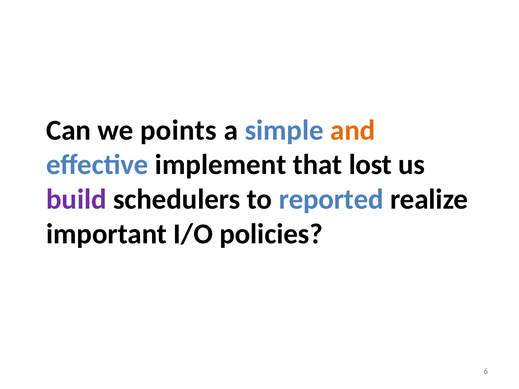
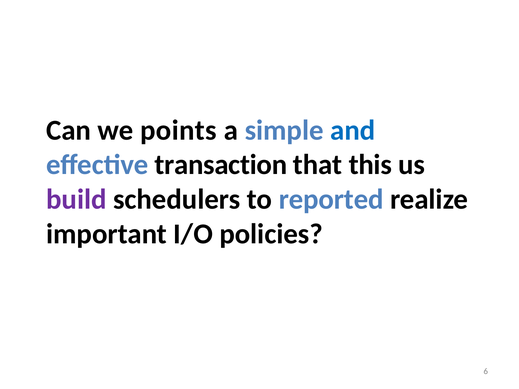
and colour: orange -> blue (353, 130)
implement: implement -> transaction (221, 165)
lost: lost -> this (370, 165)
